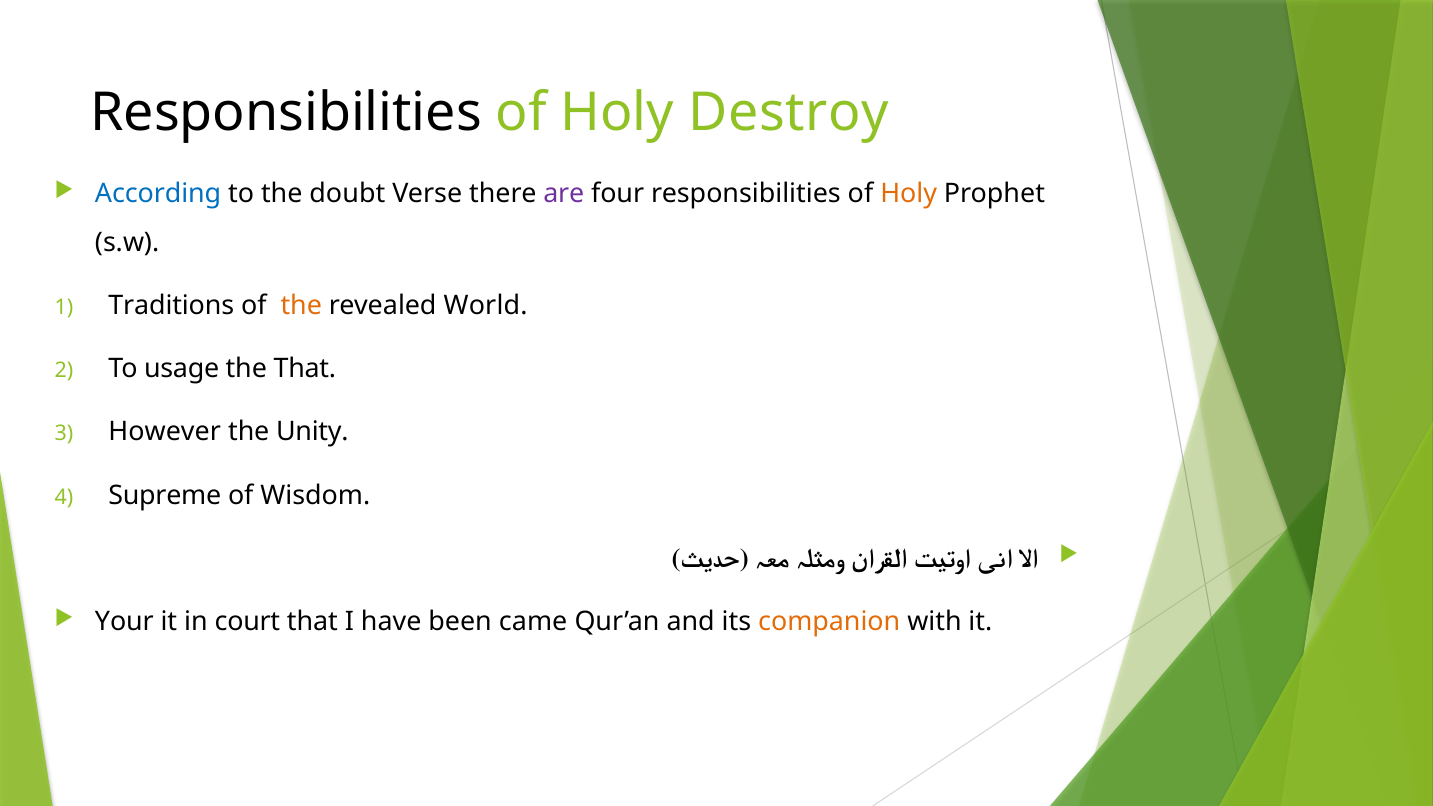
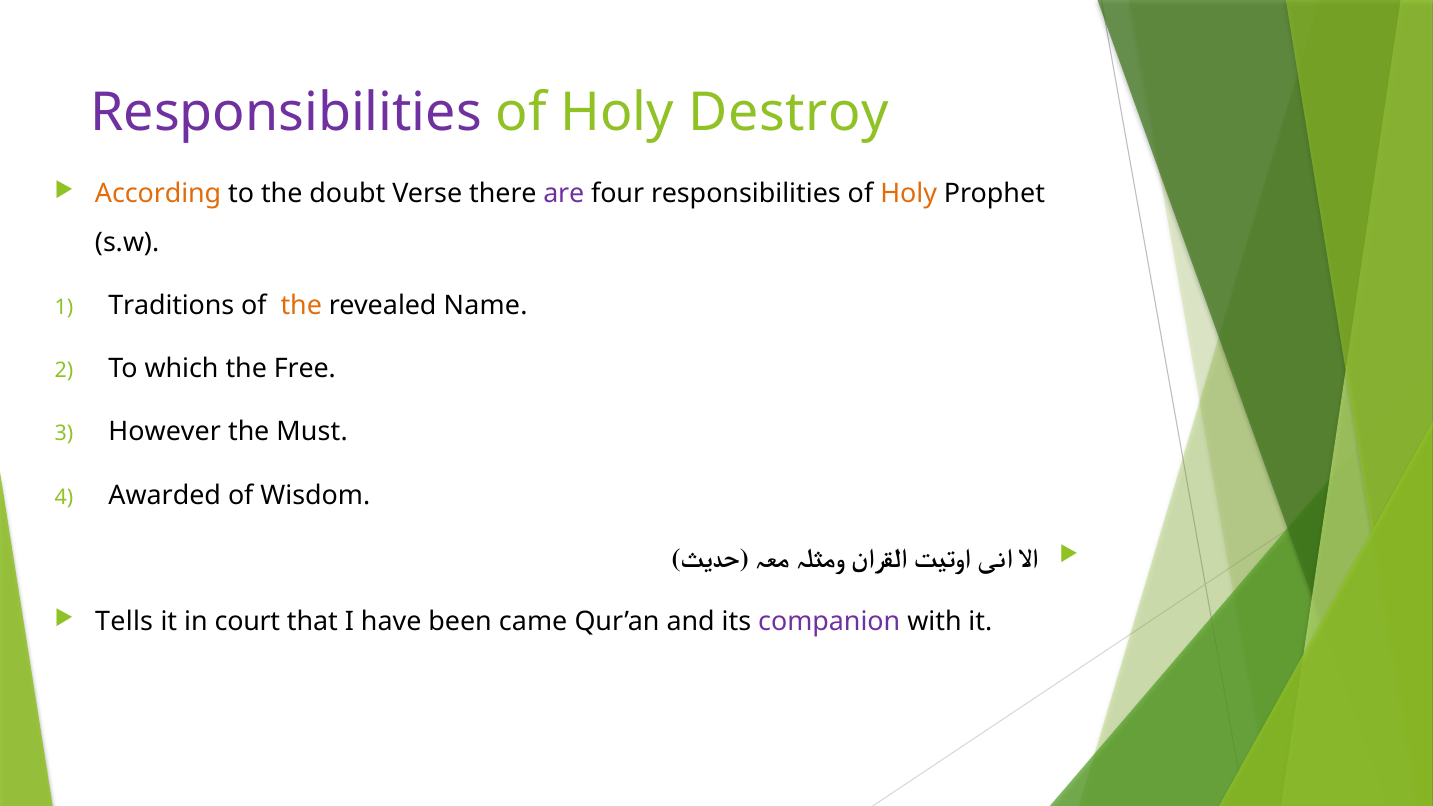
Responsibilities colour: black -> purple (286, 113)
According colour: blue -> orange (158, 194)
World: World -> Name (486, 306)
usage: usage -> which (182, 369)
the That: That -> Free (305, 369)
Unity: Unity -> Must (312, 432)
Supreme: Supreme -> Awarded (165, 495)
Your: Your -> Tells (124, 622)
companion colour: orange -> purple (829, 622)
